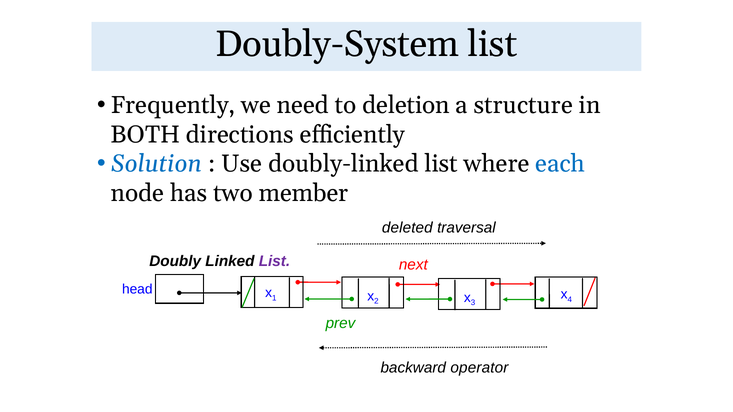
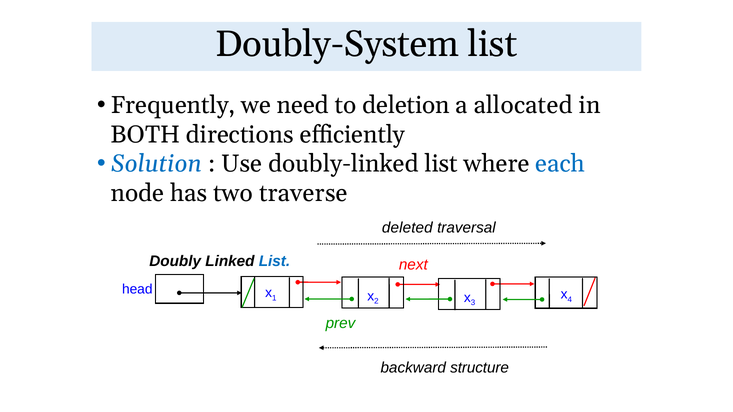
structure: structure -> allocated (523, 105)
member: member -> traverse (303, 193)
List colour: purple -> blue (274, 261)
operator: operator -> structure (480, 368)
